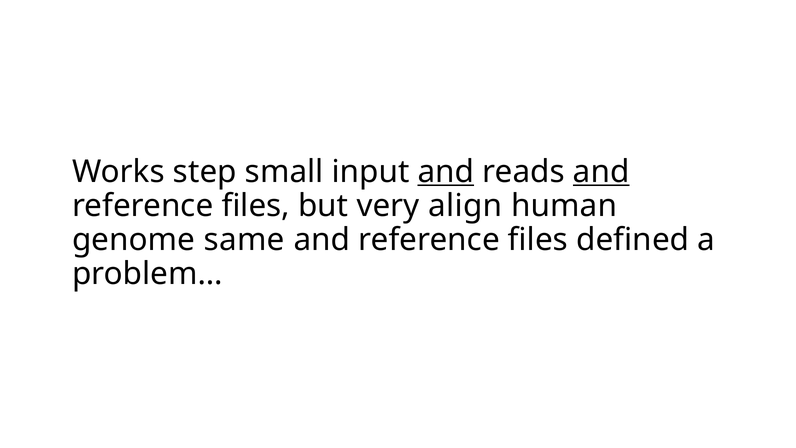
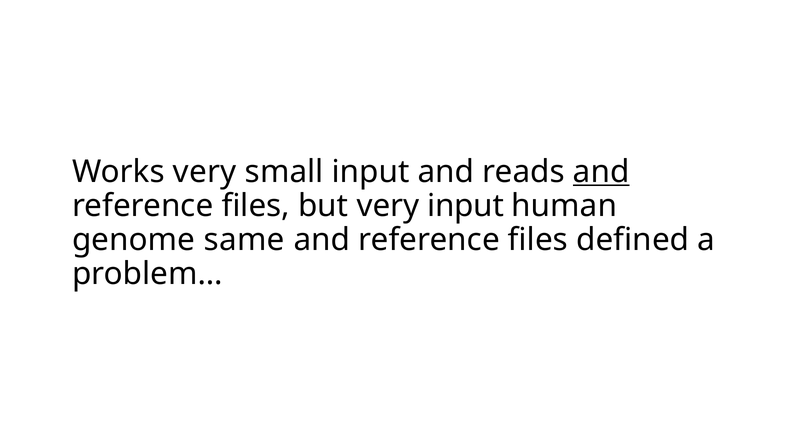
Works step: step -> very (205, 172)
and underline: present -> none (446, 172)
very align: align -> input (466, 206)
